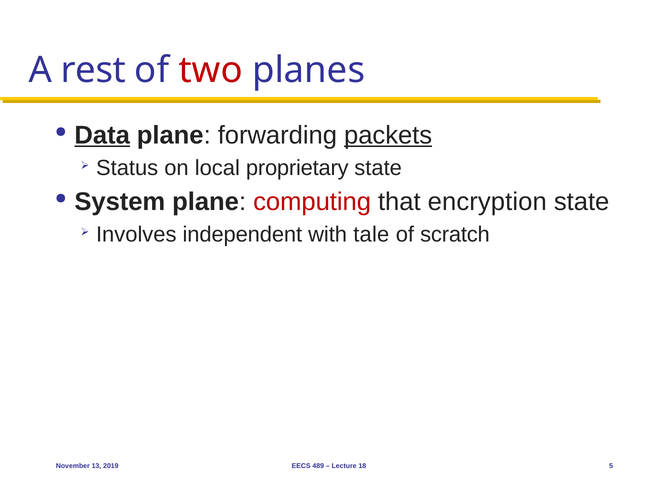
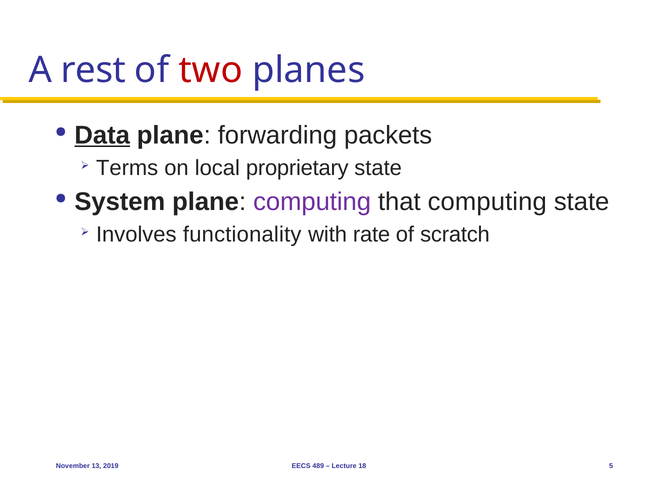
packets underline: present -> none (388, 136)
Status: Status -> Terms (127, 168)
computing colour: red -> purple (312, 202)
that encryption: encryption -> computing (487, 202)
independent: independent -> functionality (242, 235)
tale: tale -> rate (372, 235)
